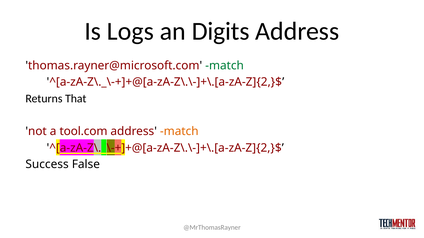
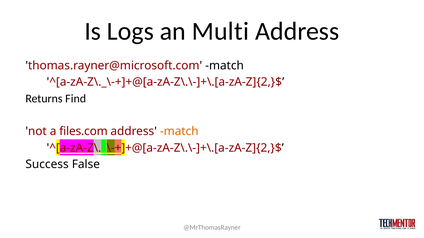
Digits: Digits -> Multi (220, 31)
match colour: green -> black (225, 66)
That: That -> Find (76, 99)
tool.com: tool.com -> files.com (84, 132)
